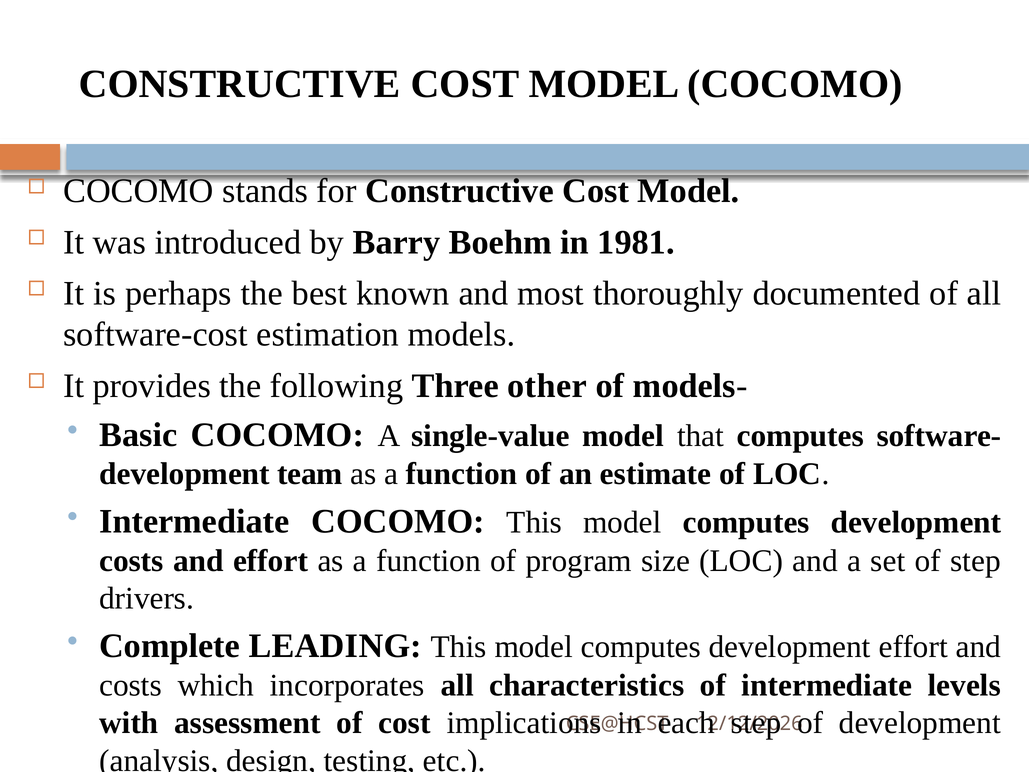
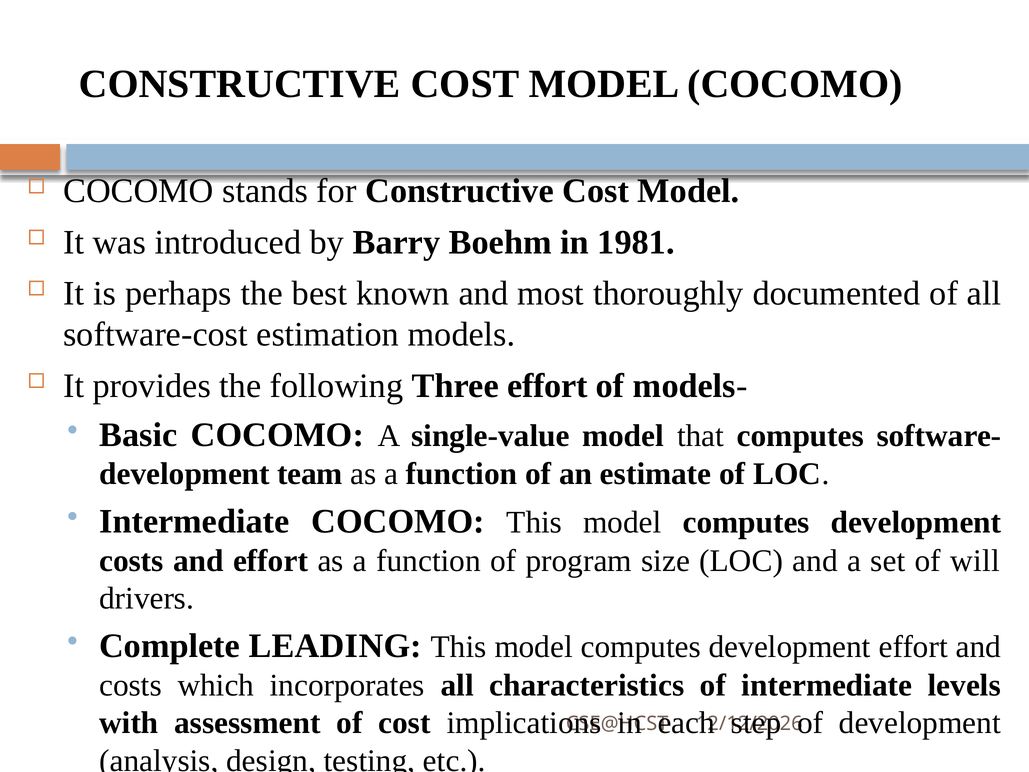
Three other: other -> effort (547, 386)
of step: step -> will (975, 561)
